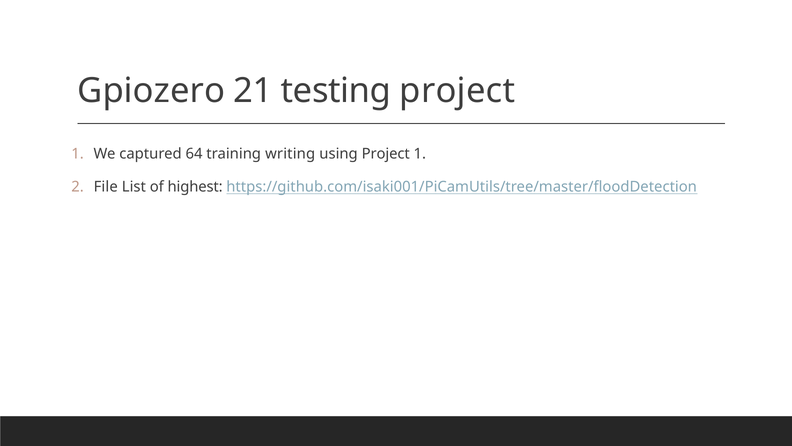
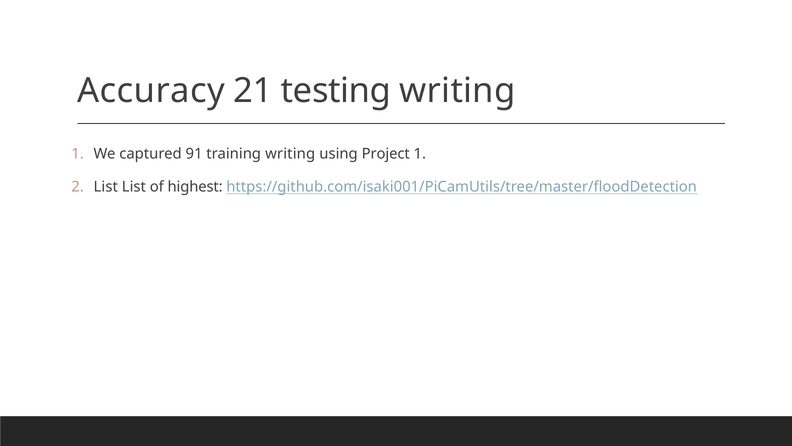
Gpiozero: Gpiozero -> Accuracy (151, 91)
testing project: project -> writing (457, 91)
64: 64 -> 91 (194, 153)
File: File -> List (106, 187)
